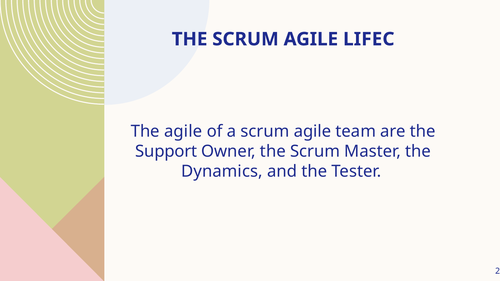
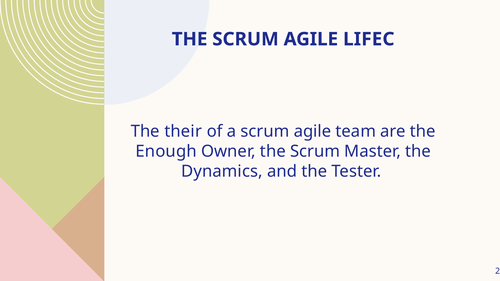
The agile: agile -> their (183, 131)
Support: Support -> Enough (166, 151)
